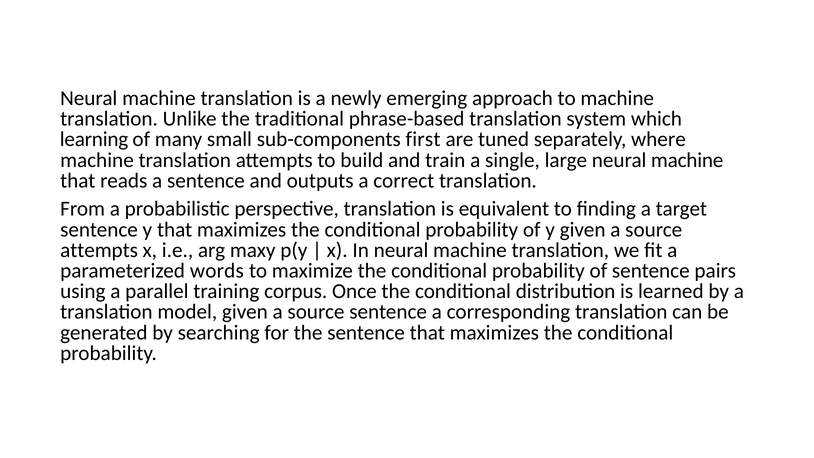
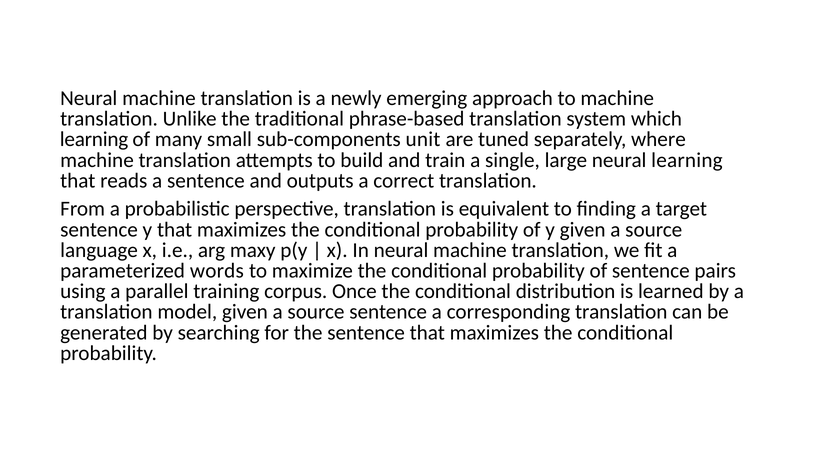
first: first -> unit (423, 139)
large neural machine: machine -> learning (687, 160)
attempts: attempts -> language (99, 250)
